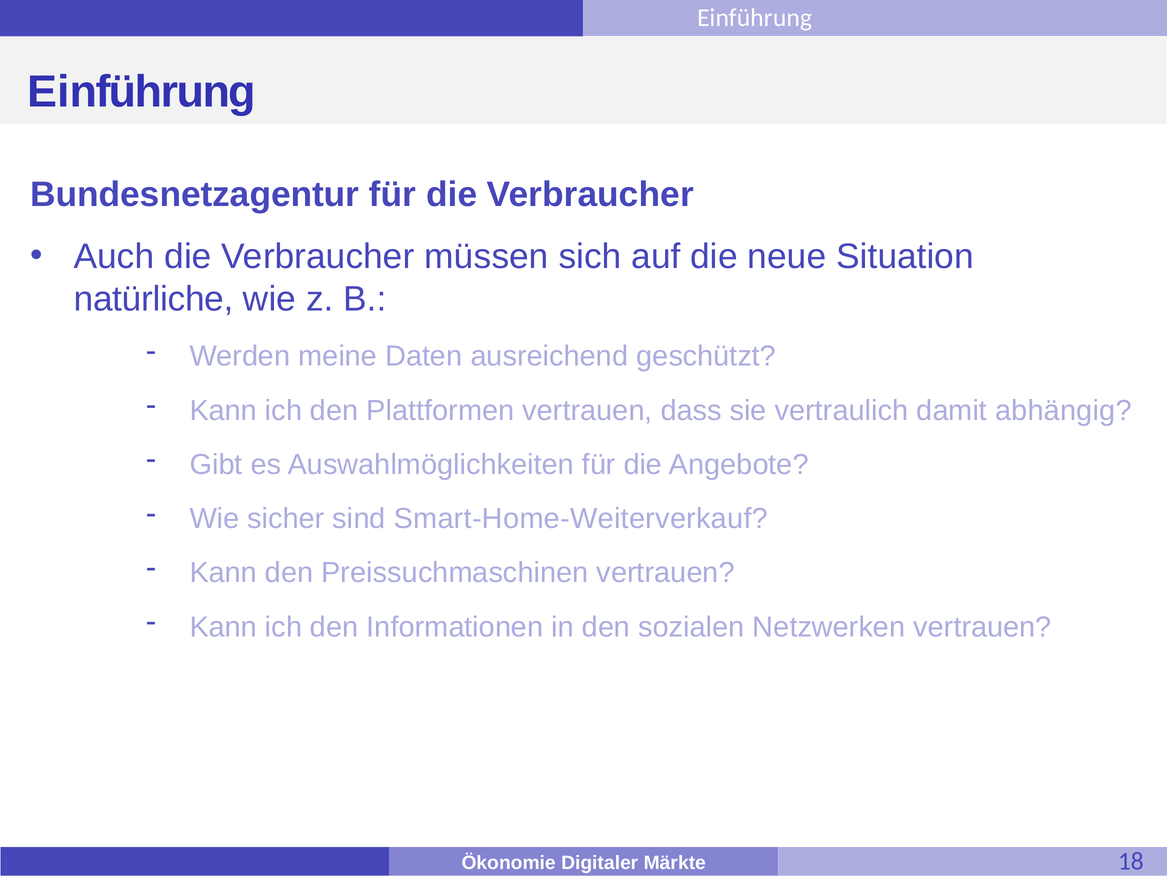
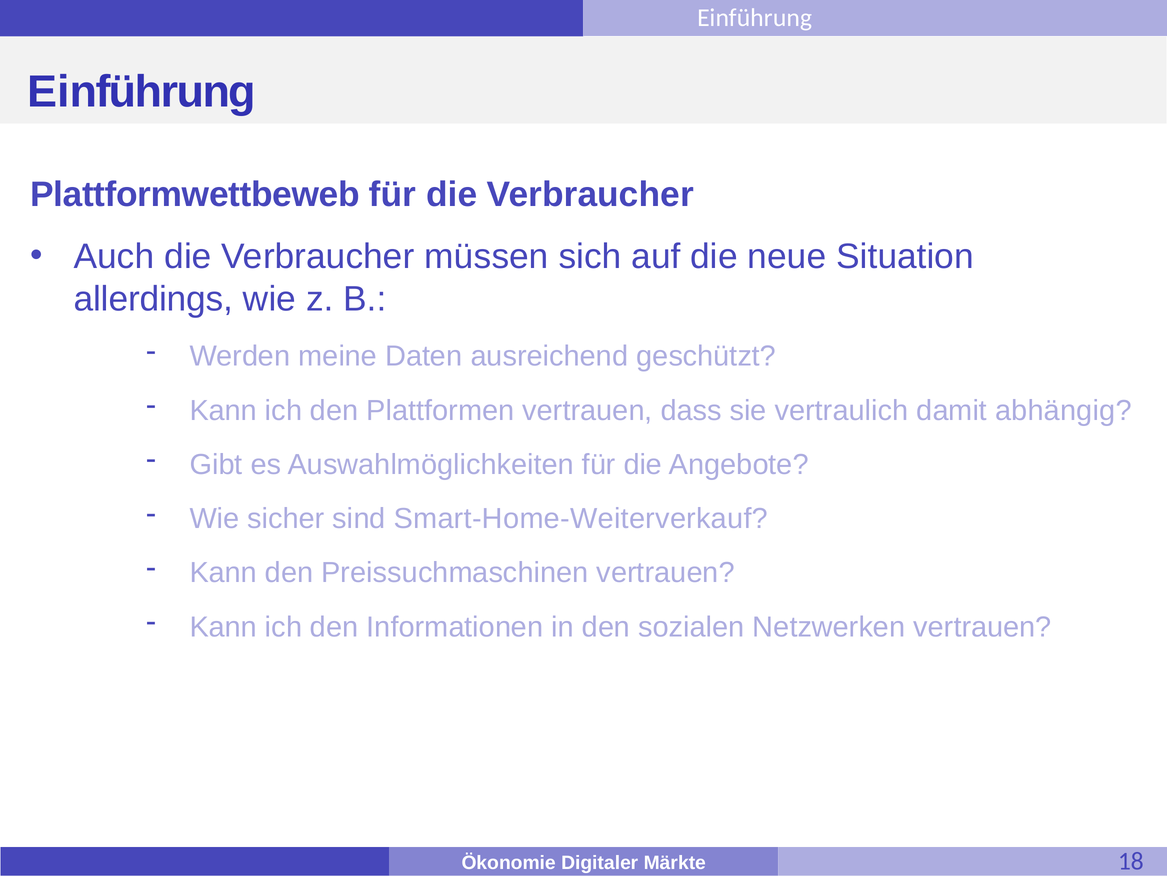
Bundesnetzagentur: Bundesnetzagentur -> Plattformwettbeweb (195, 195)
natürliche: natürliche -> allerdings (154, 299)
